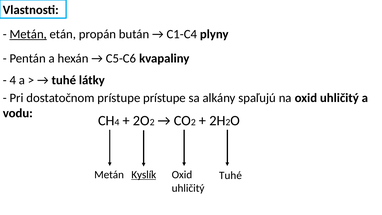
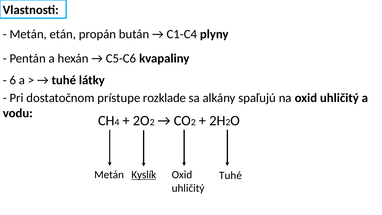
Metán underline: present -> none (28, 34)
4: 4 -> 6 (13, 80)
prístupe prístupe: prístupe -> rozklade (165, 98)
